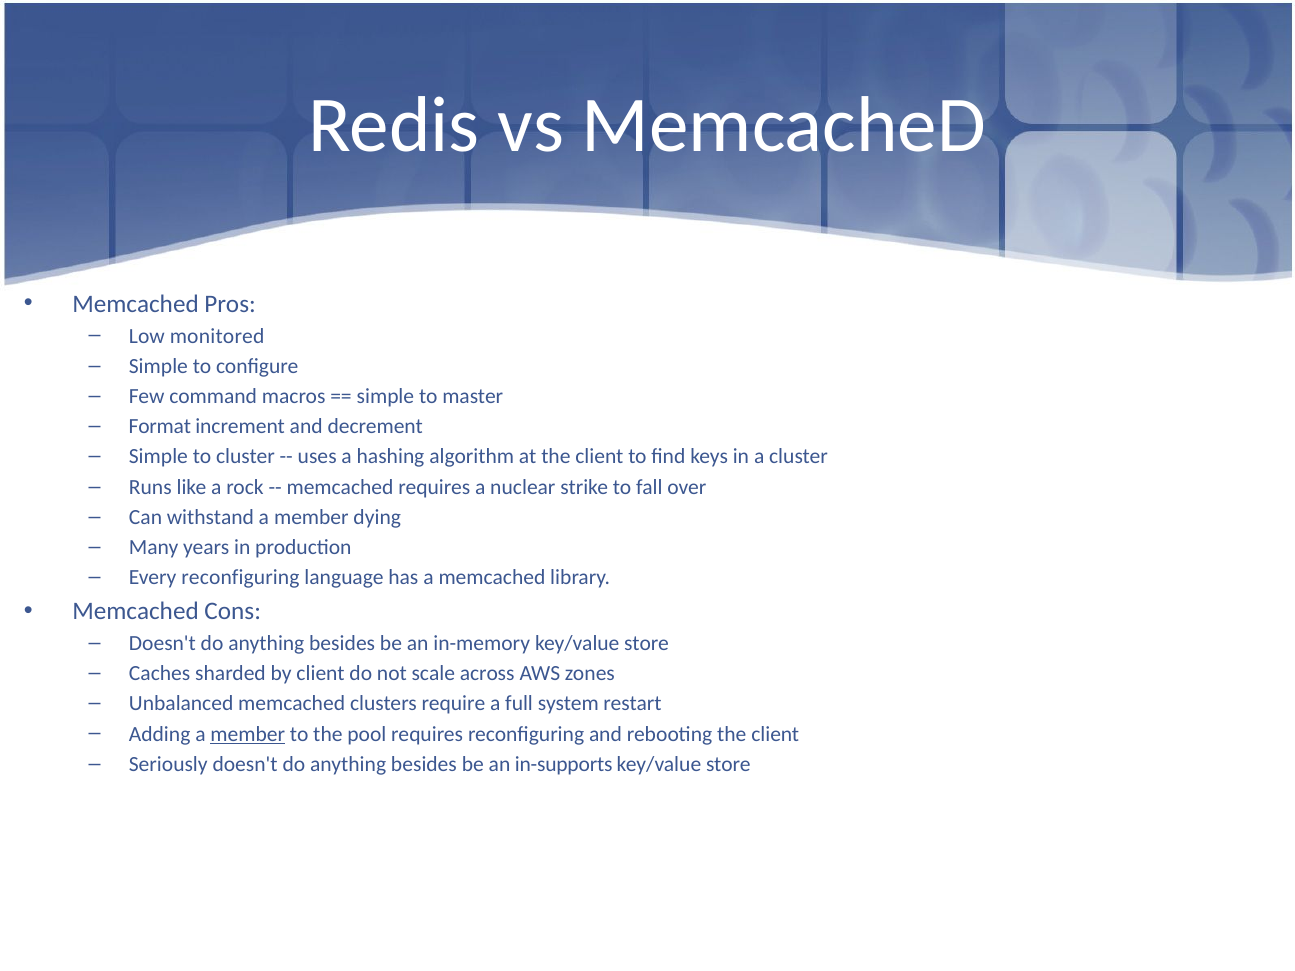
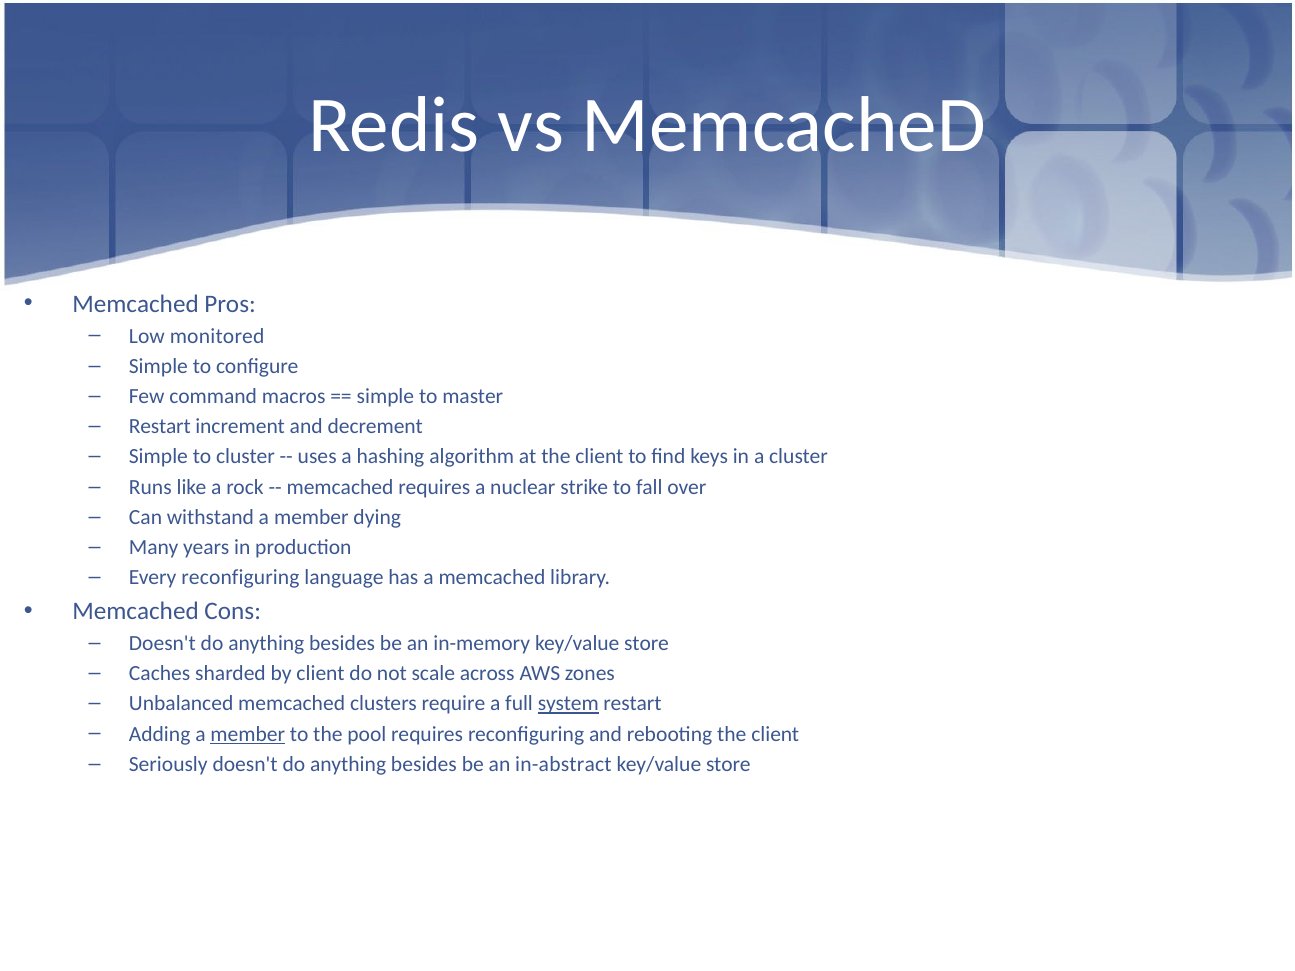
Format: Format -> Restart (160, 427)
system underline: none -> present (568, 704)
in-supports: in-supports -> in-abstract (563, 764)
